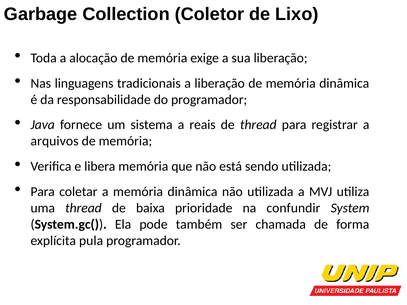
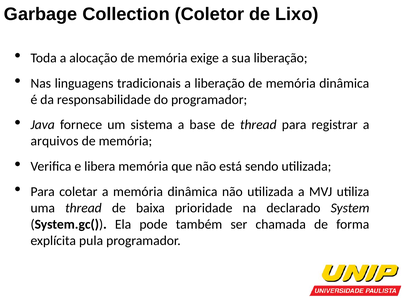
reais: reais -> base (202, 125)
confundir: confundir -> declarado (293, 208)
